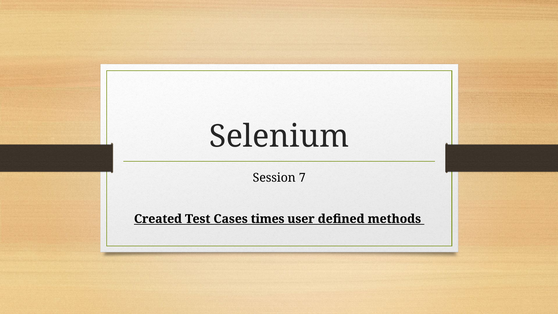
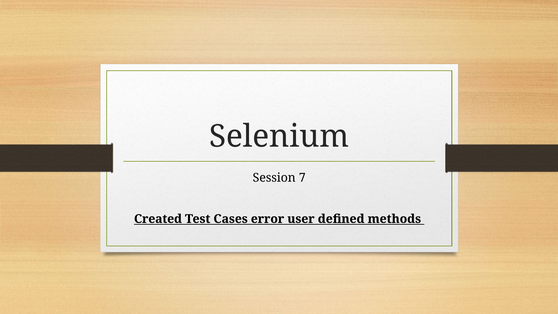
times: times -> error (268, 219)
